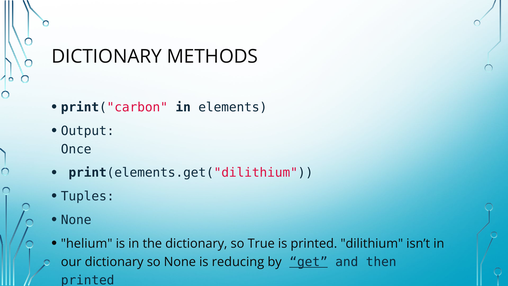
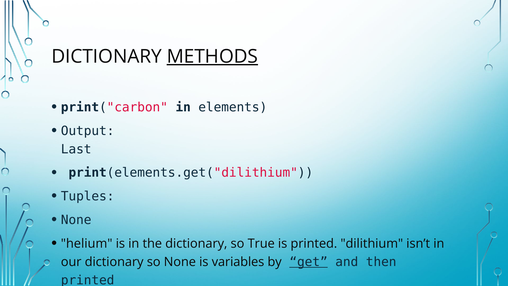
METHODS underline: none -> present (212, 56)
Once: Once -> Last (76, 149)
reducing: reducing -> variables (238, 262)
